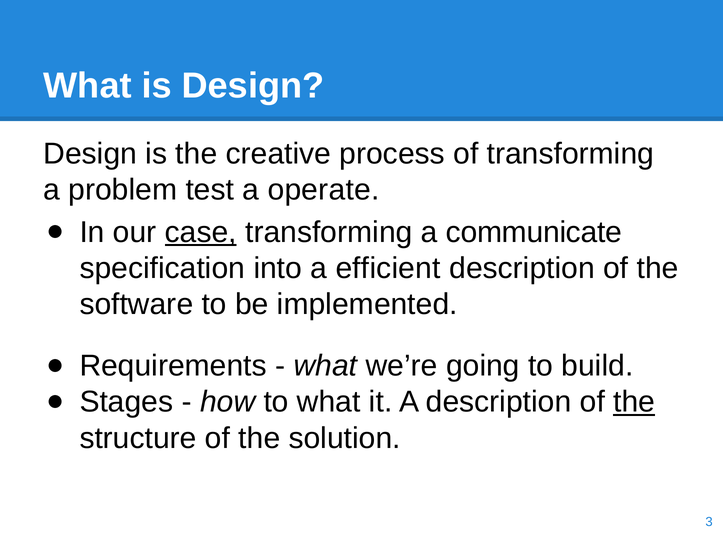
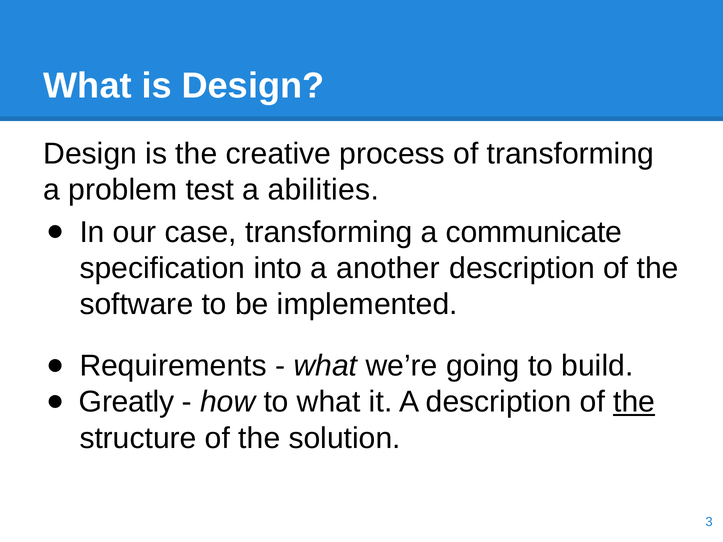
operate: operate -> abilities (323, 190)
case underline: present -> none (201, 232)
efficient: efficient -> another (388, 268)
Stages: Stages -> Greatly (127, 402)
